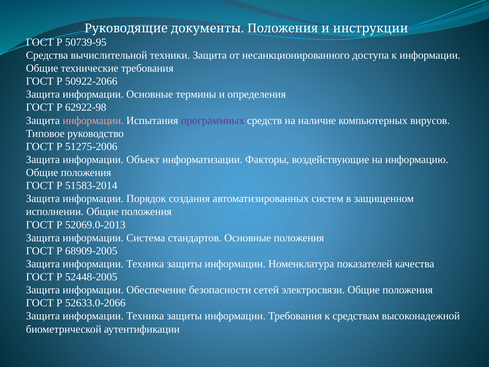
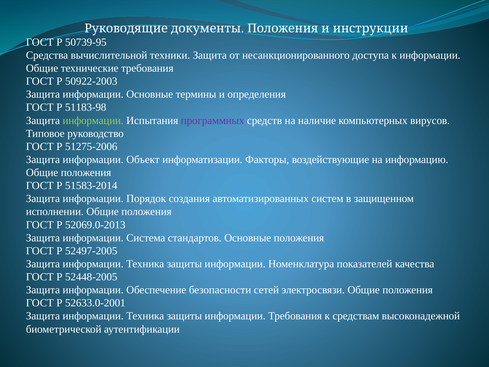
50922-2066: 50922-2066 -> 50922-2003 (91, 81)
62922-98: 62922-98 -> 51183-98 (86, 107)
информации colour: pink -> light green (93, 120)
68909-2005: 68909-2005 -> 52497-2005 (91, 251)
52633.0-2066: 52633.0-2066 -> 52633.0-2001 (95, 303)
